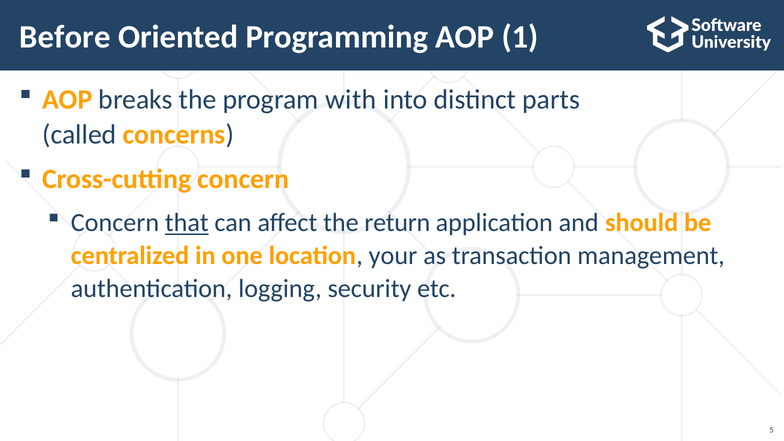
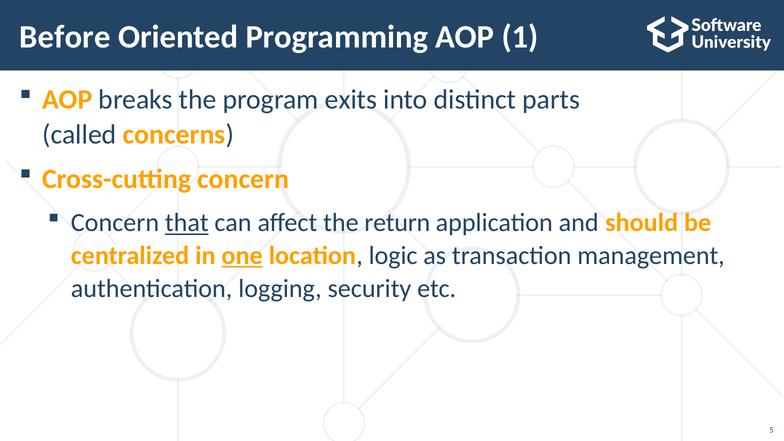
with: with -> exits (351, 99)
one underline: none -> present (242, 256)
your: your -> logic (393, 256)
